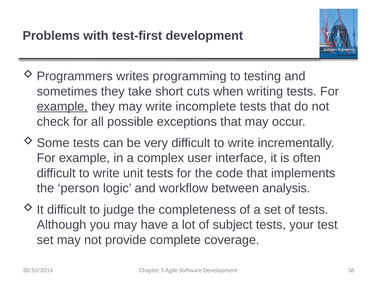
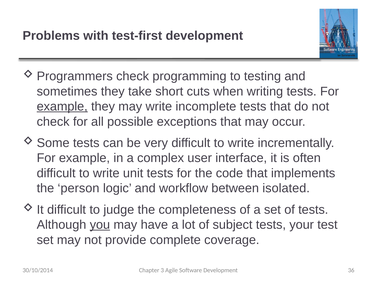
writes: writes -> check (133, 76)
analysis: analysis -> isolated (286, 188)
you underline: none -> present (100, 225)
